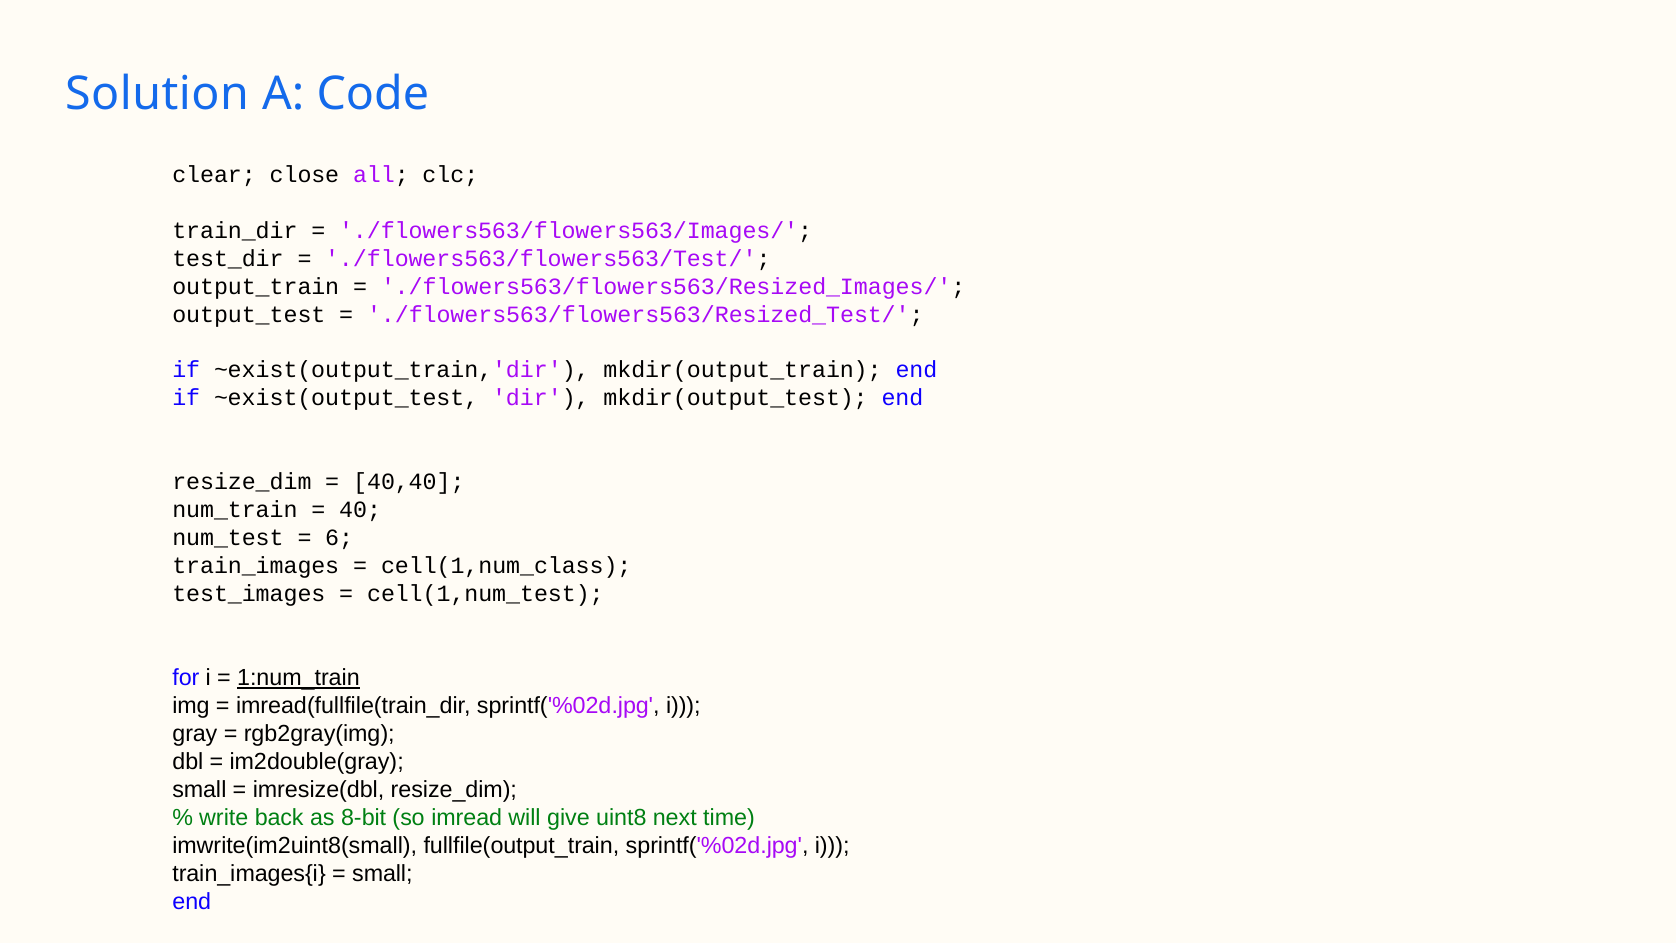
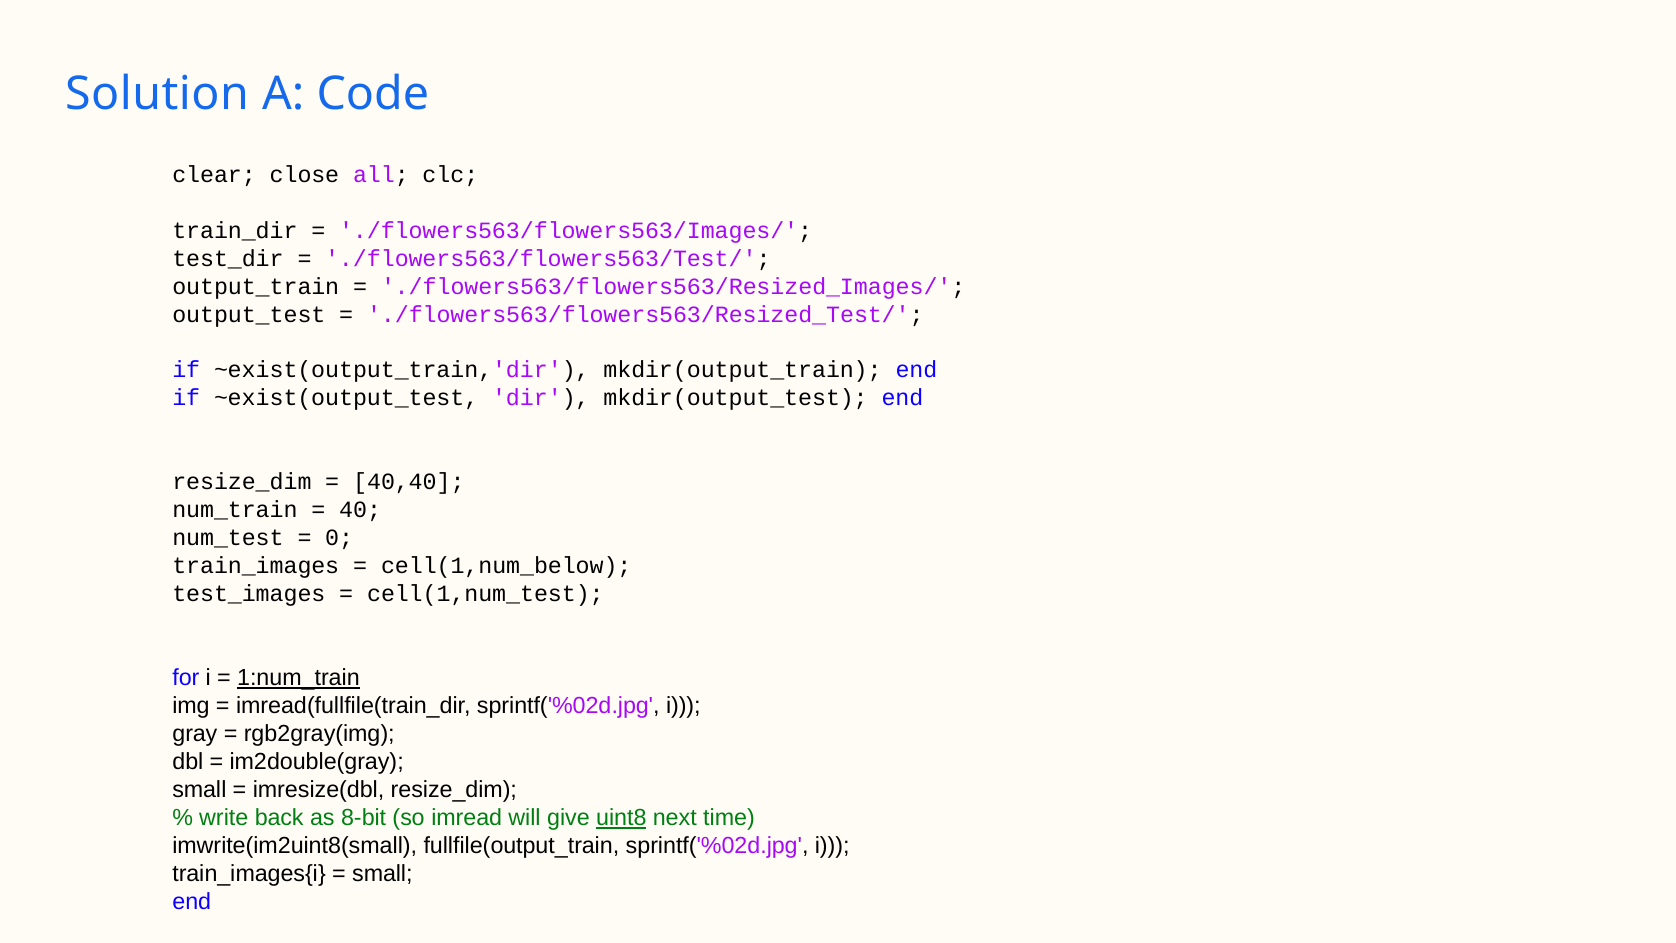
6: 6 -> 0 (339, 538)
cell(1,num_class: cell(1,num_class -> cell(1,num_below (506, 566)
uint8 underline: none -> present (621, 818)
